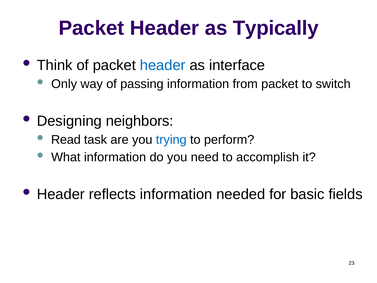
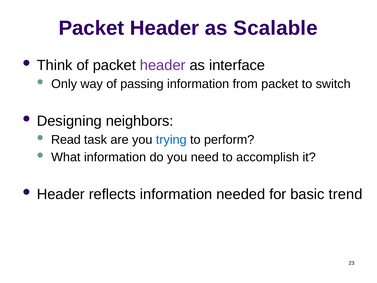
Typically: Typically -> Scalable (276, 28)
header colour: blue -> purple (163, 65)
fields: fields -> trend (346, 194)
